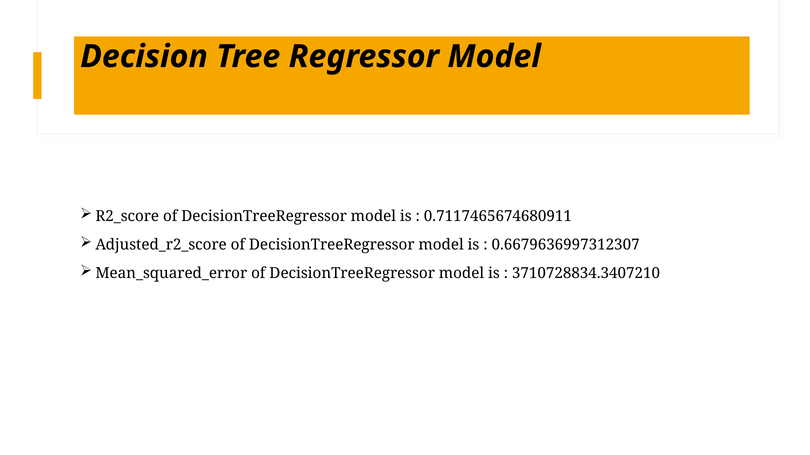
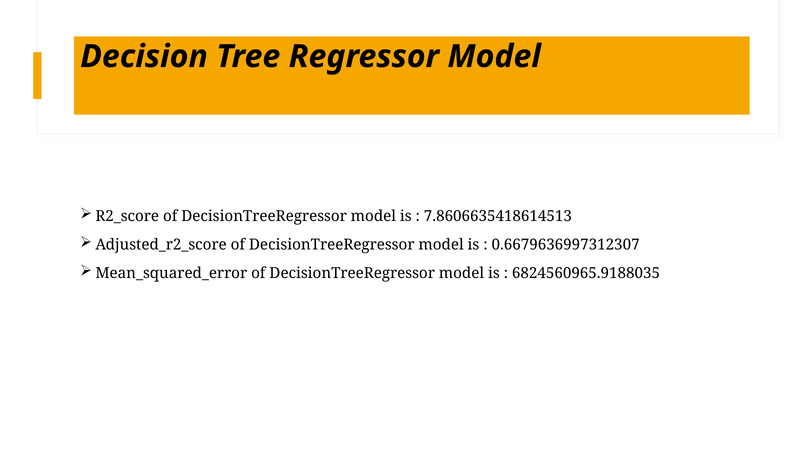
0.7117465674680911: 0.7117465674680911 -> 7.8606635418614513 (498, 216)
3710728834.3407210: 3710728834.3407210 -> 6824560965.9188035 (586, 273)
